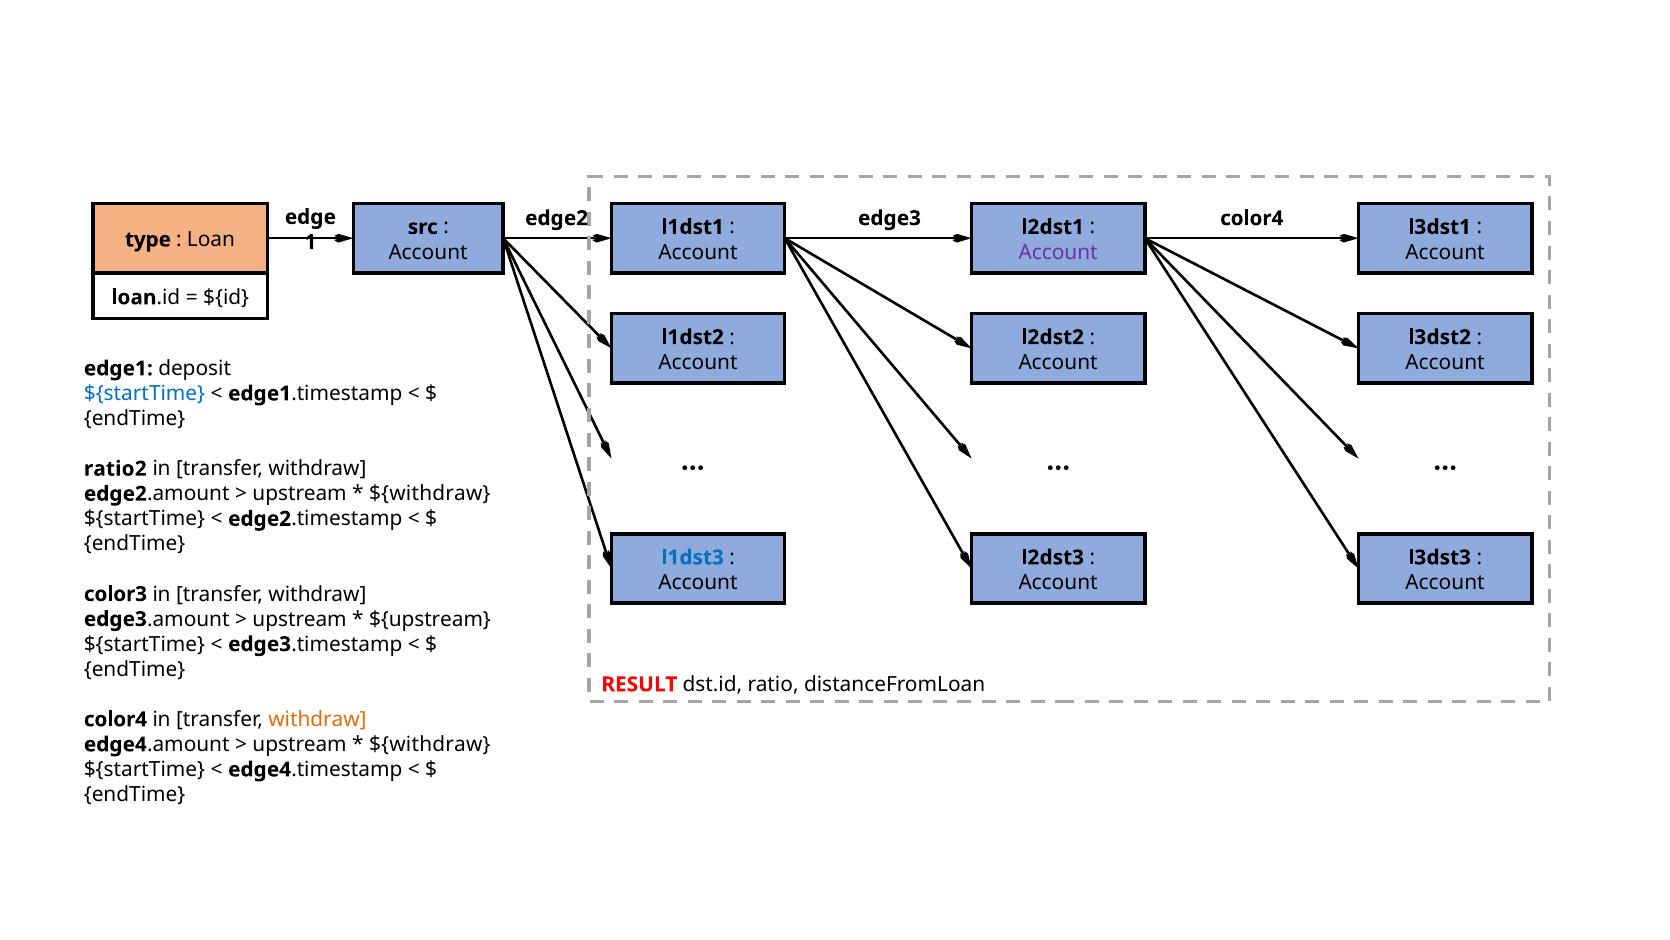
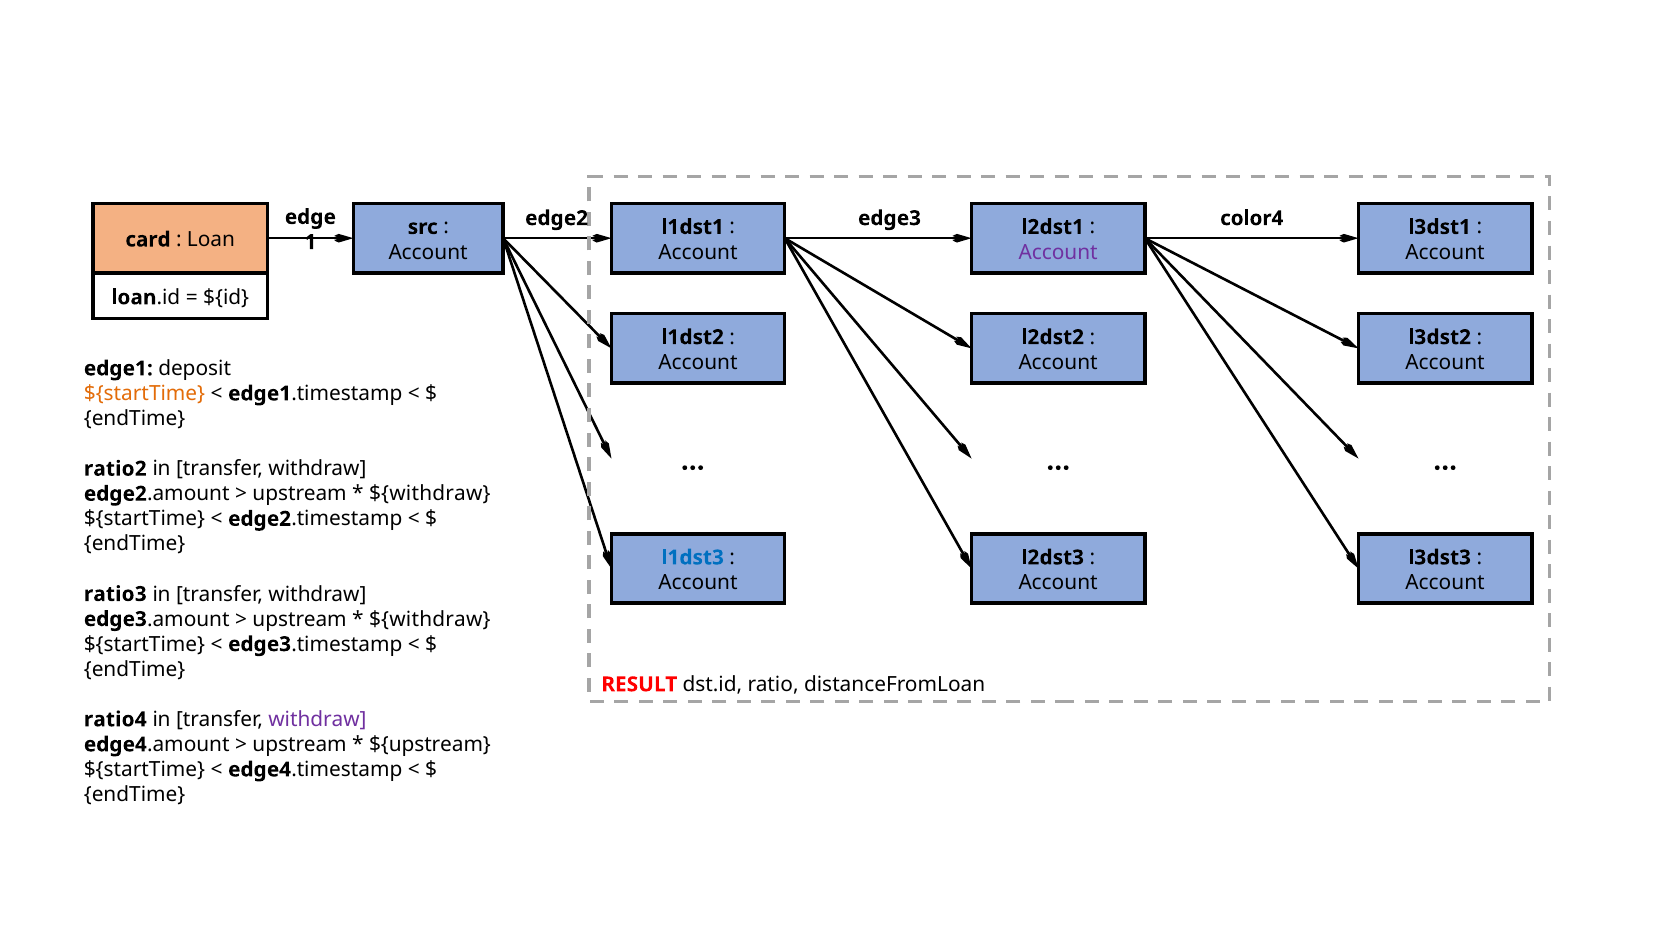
type: type -> card (148, 239)
${startTime colour: blue -> orange (144, 393)
color3: color3 -> ratio3 (115, 594)
${upstream: ${upstream -> ${withdraw (430, 619)
color4: color4 -> ratio4 (115, 719)
withdraw colour: orange -> purple (317, 719)
${withdraw: ${withdraw -> ${upstream (430, 744)
